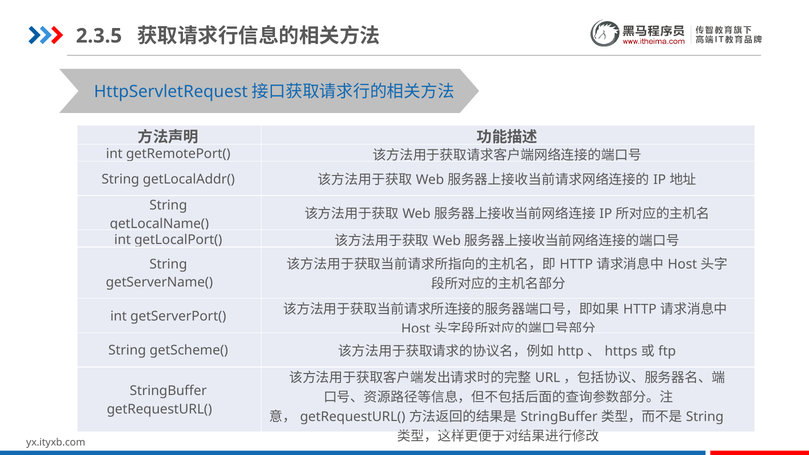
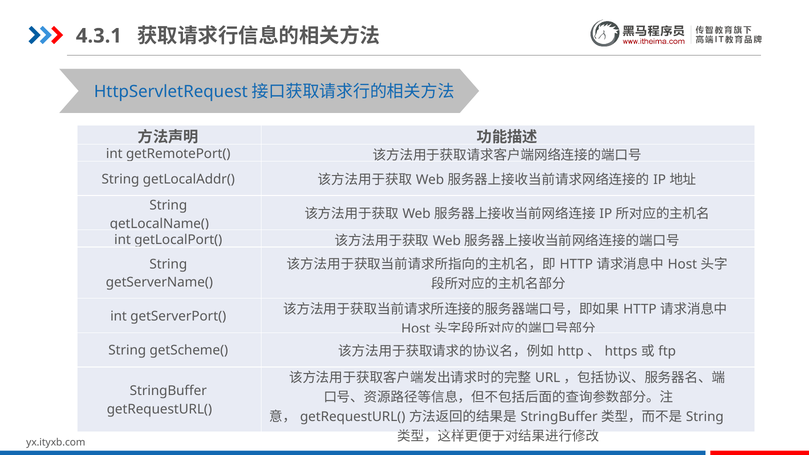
2.3.5: 2.3.5 -> 4.3.1 (99, 36)
